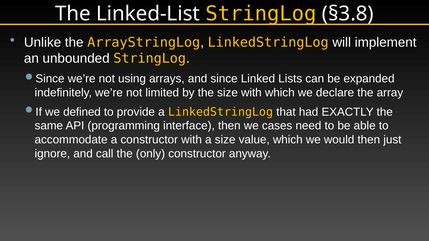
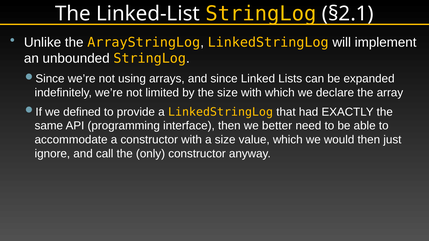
§3.8: §3.8 -> §2.1 (348, 14)
cases: cases -> better (277, 126)
